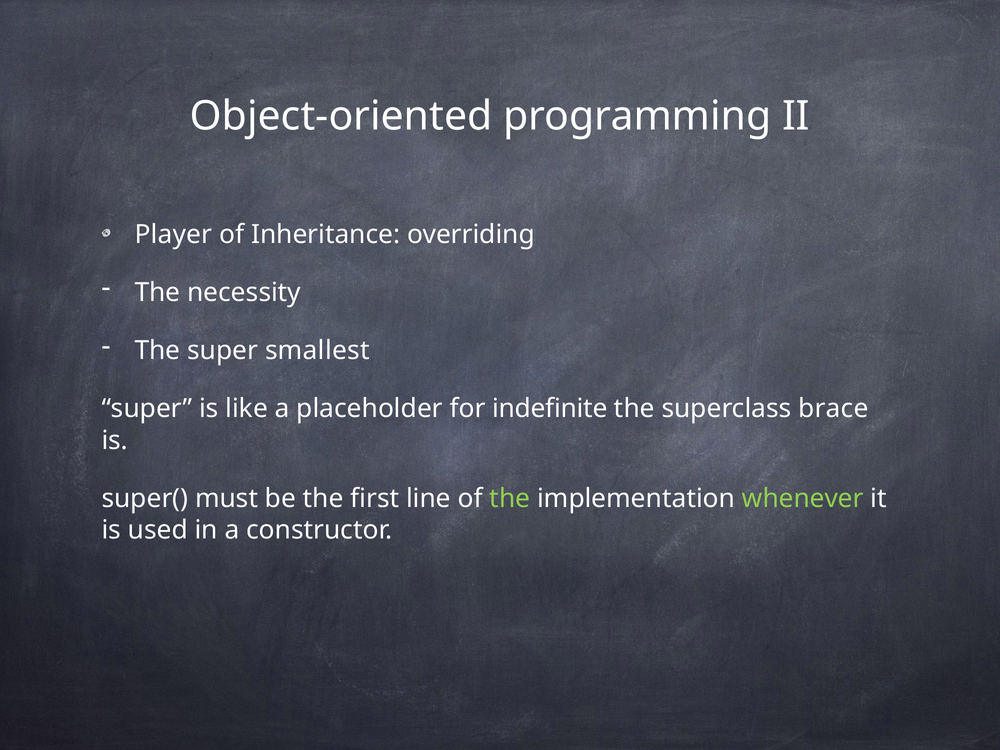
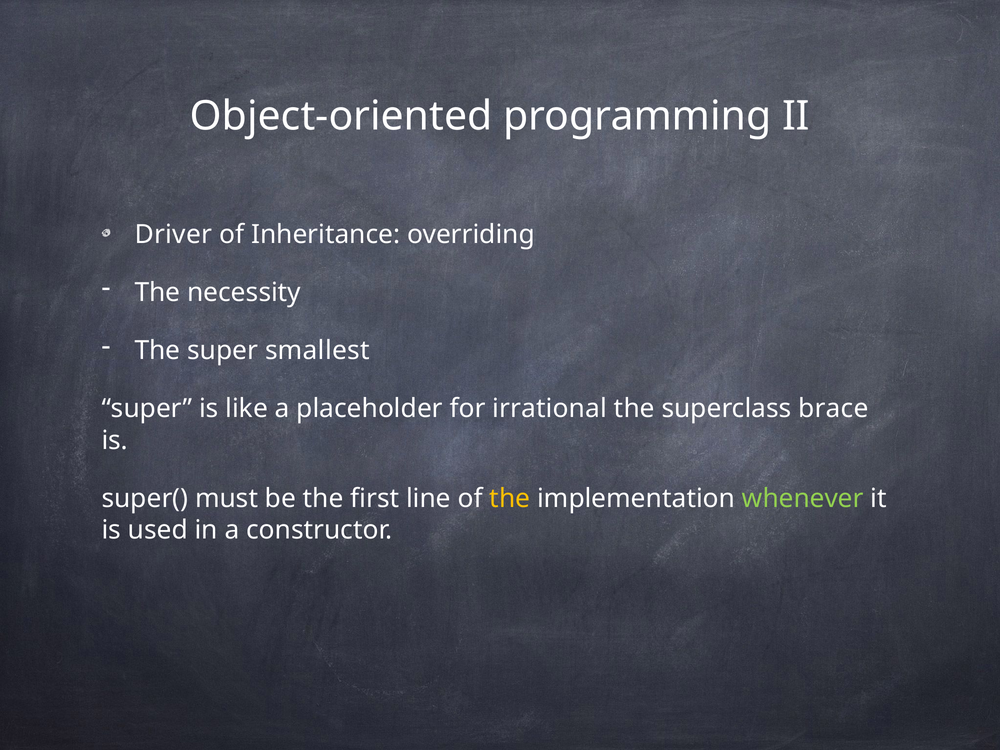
Player: Player -> Driver (173, 234)
indefinite: indefinite -> irrational (550, 409)
the colour: light green -> yellow (510, 498)
